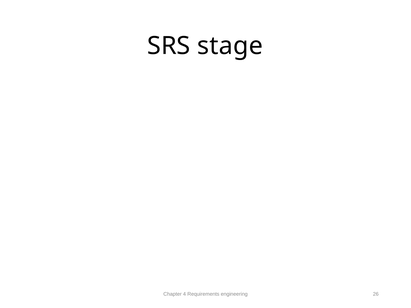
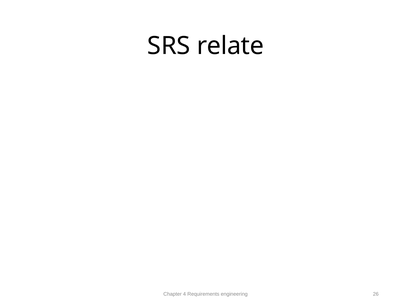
stage: stage -> relate (230, 46)
